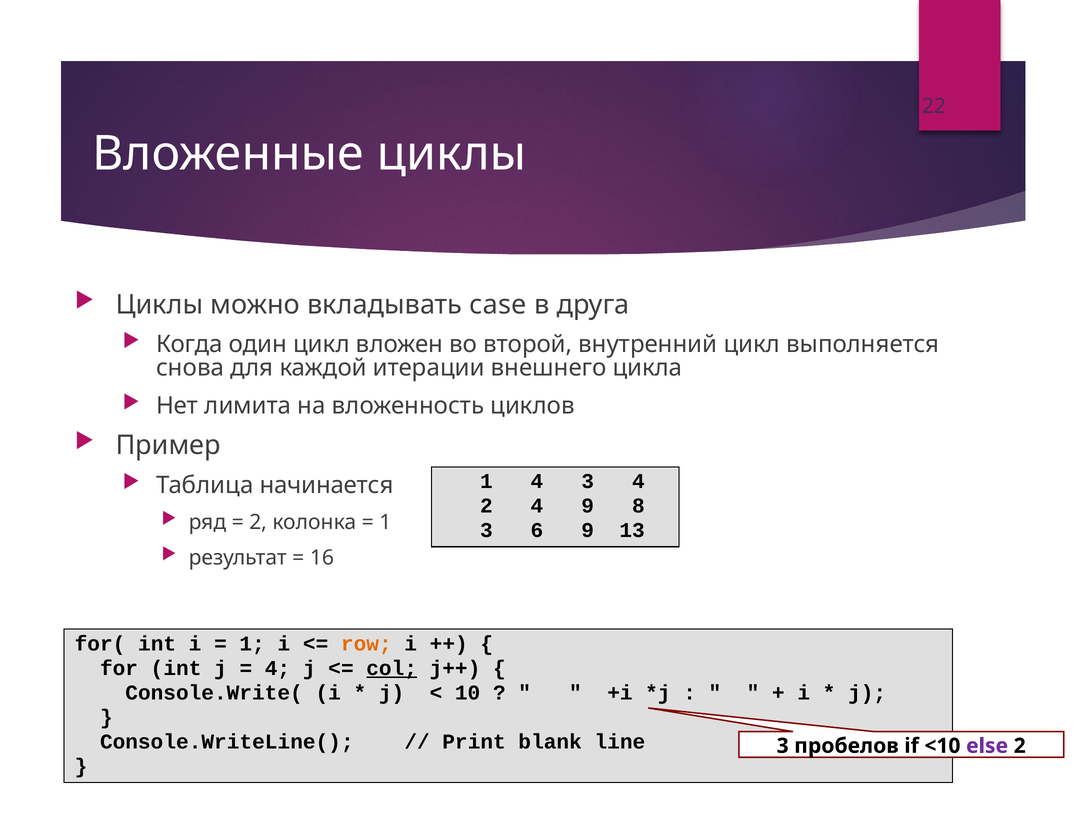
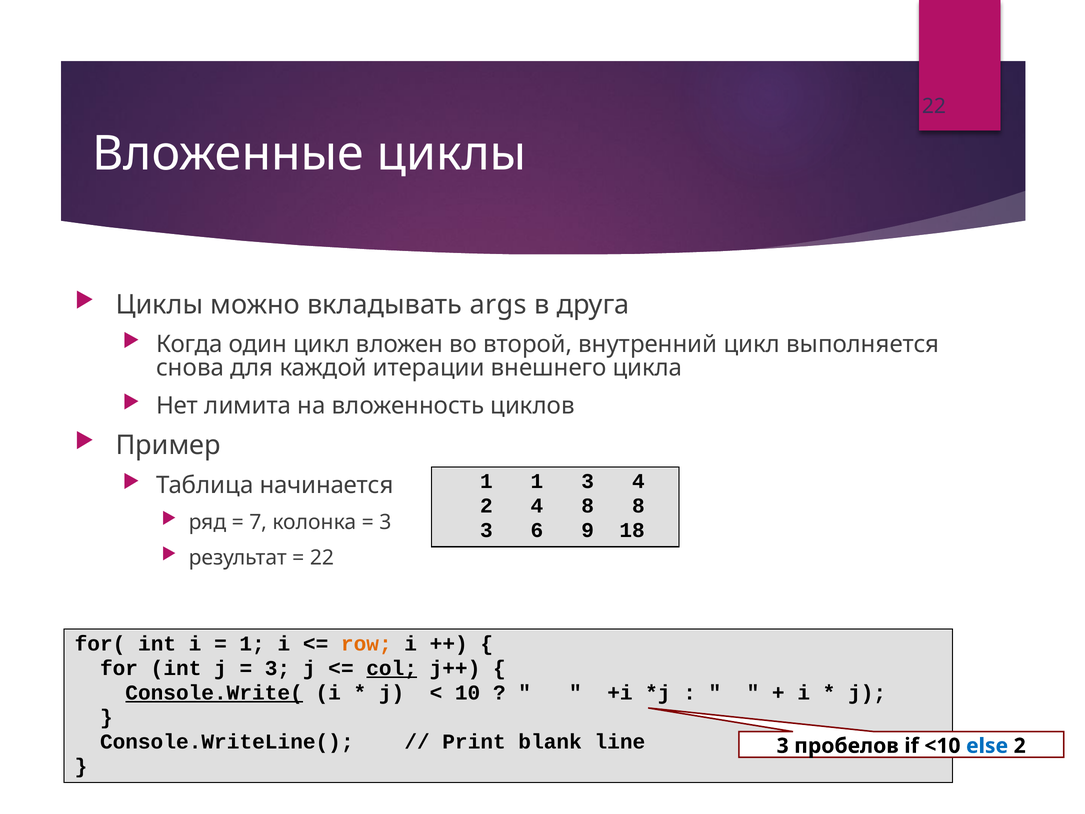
case: case -> args (498, 305)
1 4: 4 -> 1 (537, 481)
4 9: 9 -> 8 (588, 506)
2: 2 -> 7 (258, 522)
1: 1 -> 3 (385, 522)
13: 13 -> 18 (632, 530)
16: 16 -> 22 (322, 557)
4: 4 -> 3 (277, 668)
Console.Write( underline: none -> present (214, 693)
else colour: purple -> blue (987, 746)
